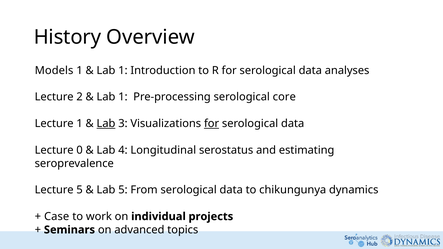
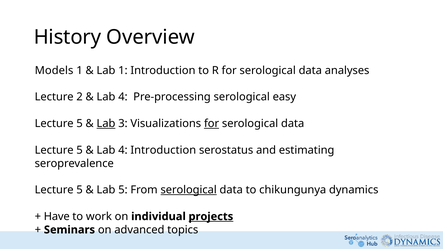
1: 1 -> 4 (123, 97)
core: core -> easy (284, 97)
1: 1 -> 5 (80, 124)
0: 0 -> 5 (80, 150)
4 Longitudinal: Longitudinal -> Introduction (163, 150)
serological underline: none -> present (189, 190)
Case: Case -> Have (57, 217)
projects underline: none -> present (211, 217)
